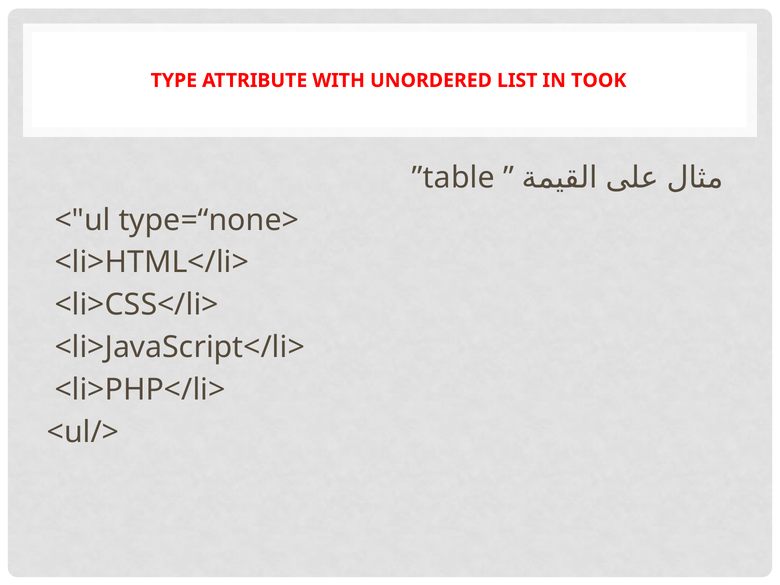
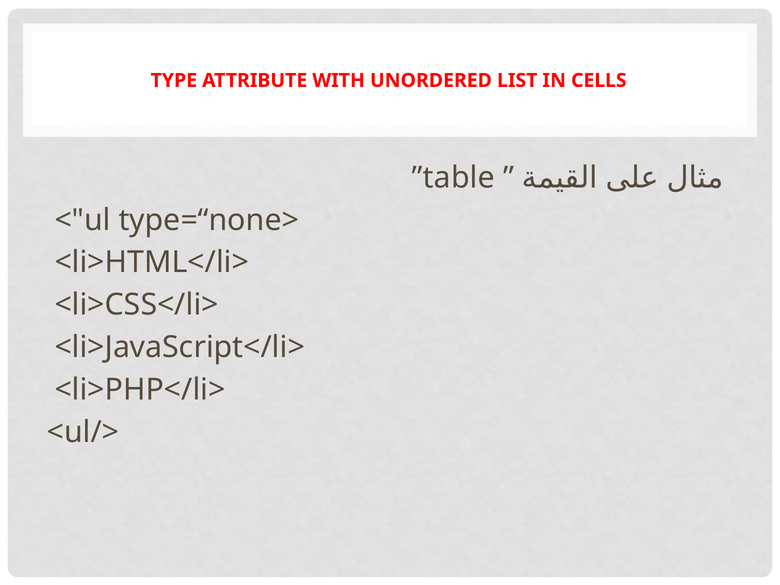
TOOK: TOOK -> CELLS (599, 81)
